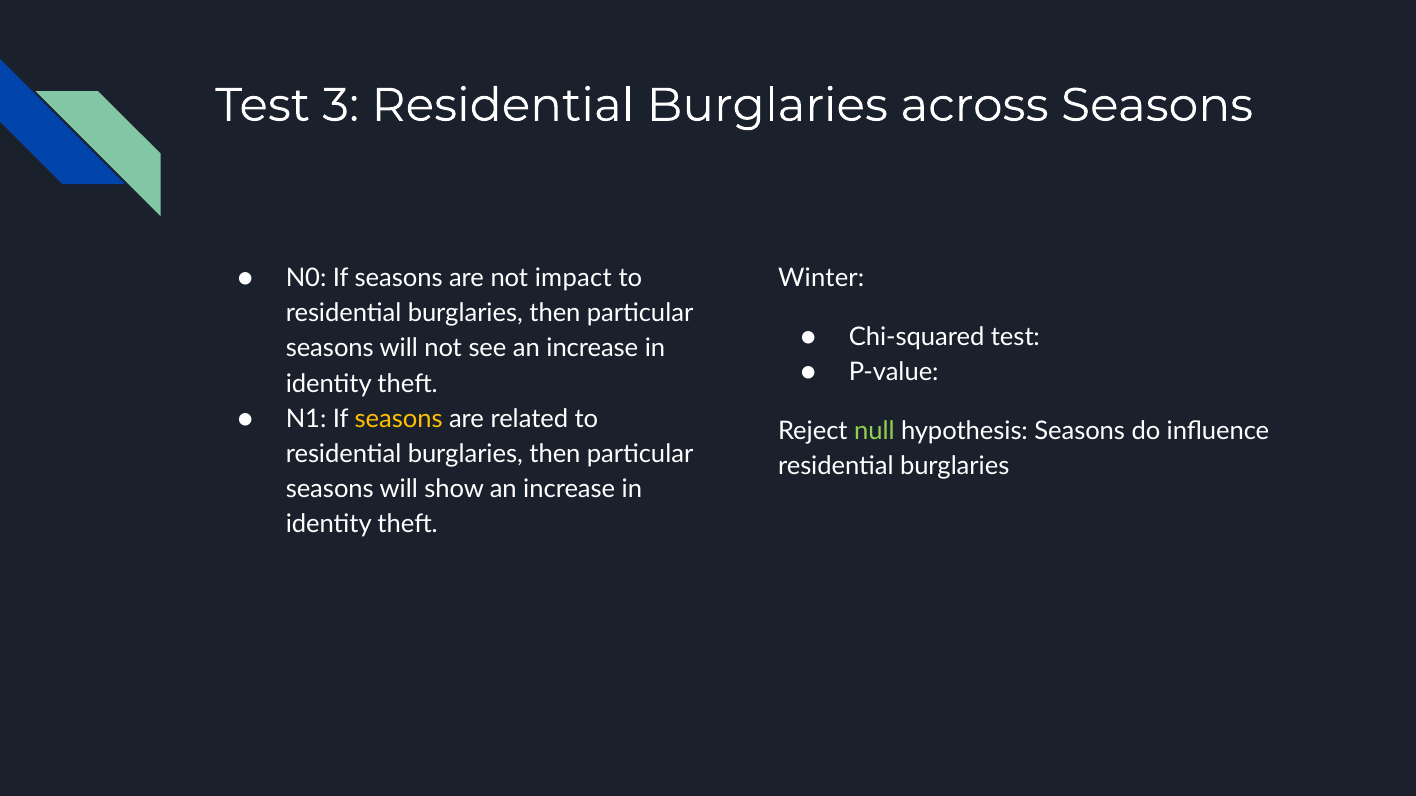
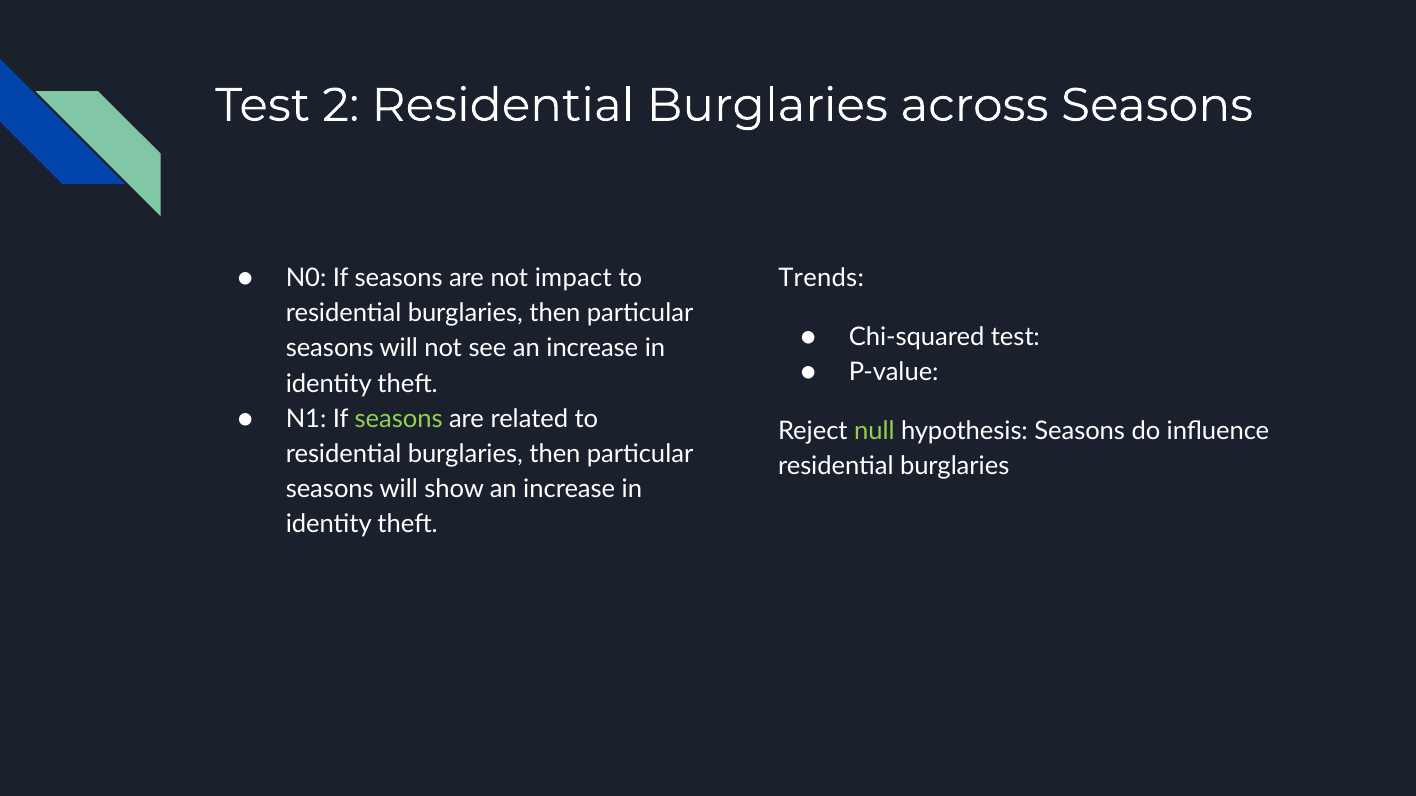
3: 3 -> 2 (341, 105)
Winter: Winter -> Trends (821, 278)
seasons colour: yellow -> light green (399, 419)
